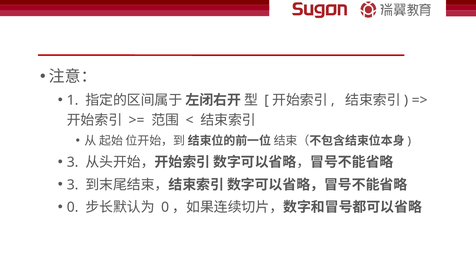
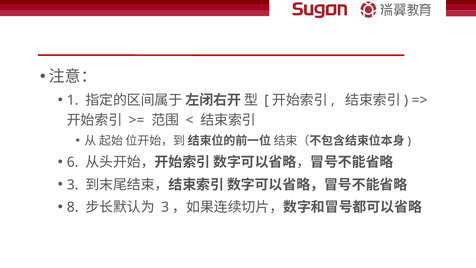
3: 3 -> 6 (73, 162)
0: 0 -> 8 (73, 207)
0: 0 -> 3 (165, 207)
